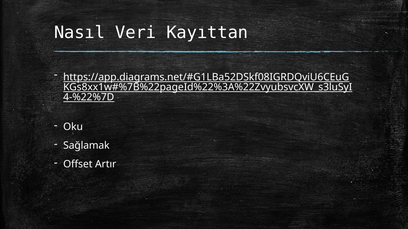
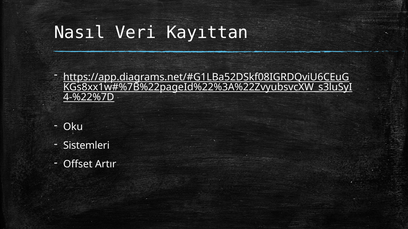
Sağlamak: Sağlamak -> Sistemleri (86, 146)
